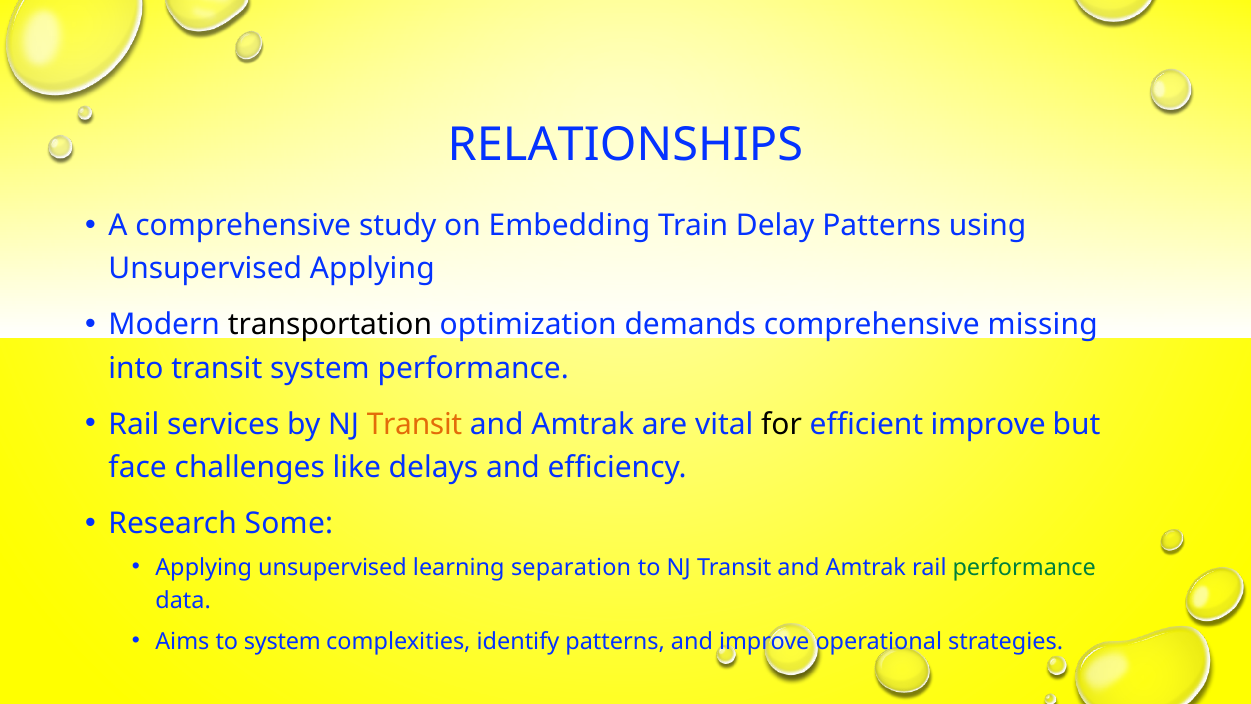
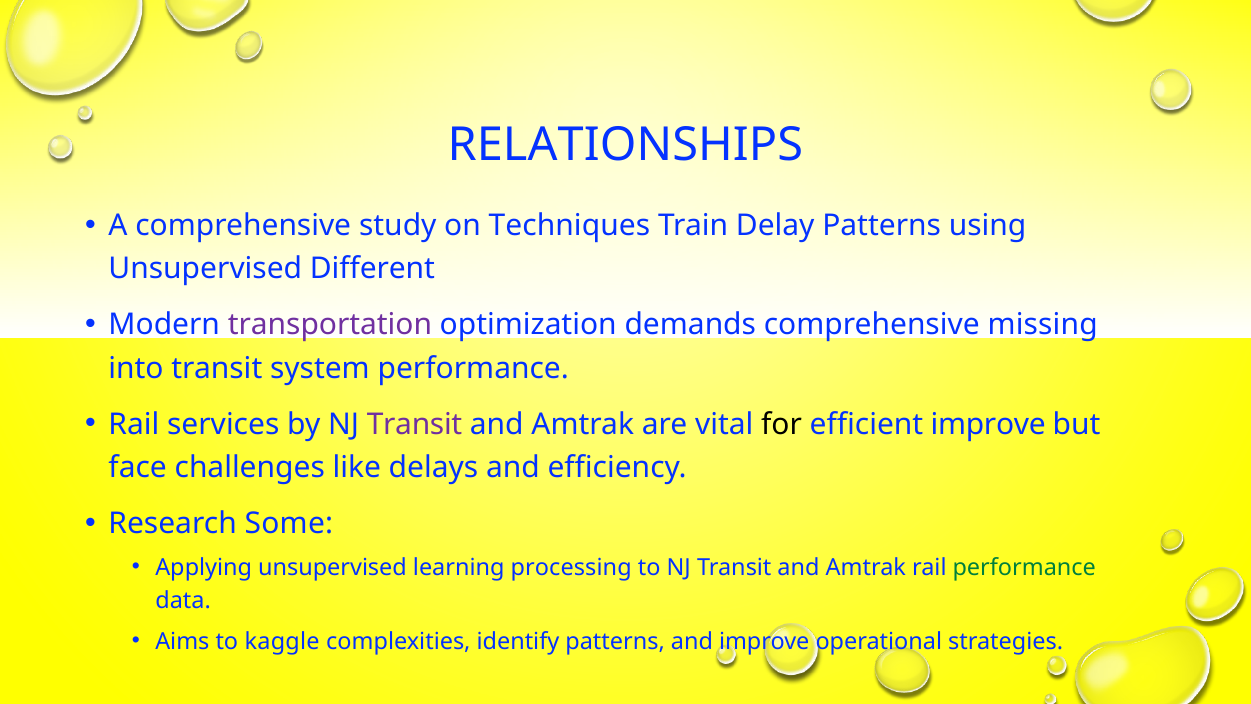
Embedding: Embedding -> Techniques (569, 226)
Unsupervised Applying: Applying -> Different (372, 269)
transportation colour: black -> purple (330, 325)
Transit colour: orange -> purple (415, 424)
separation: separation -> processing (571, 567)
to system: system -> kaggle (282, 641)
